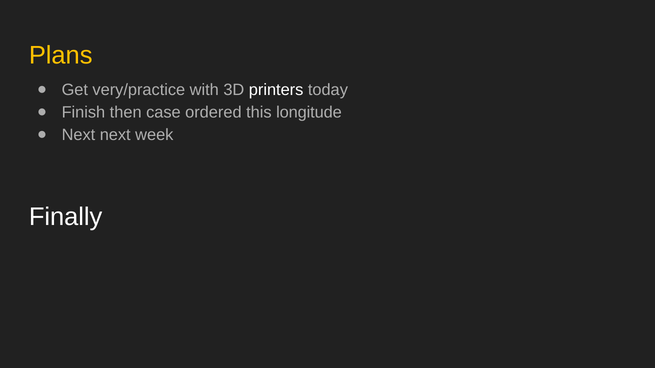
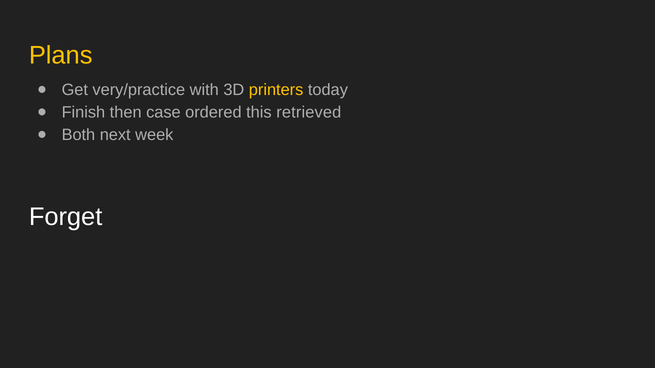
printers colour: white -> yellow (276, 90)
longitude: longitude -> retrieved (309, 112)
Next: Next -> Both (78, 135)
Finally: Finally -> Forget (66, 217)
